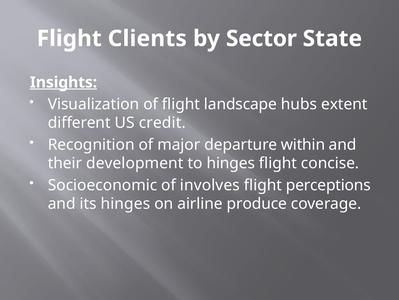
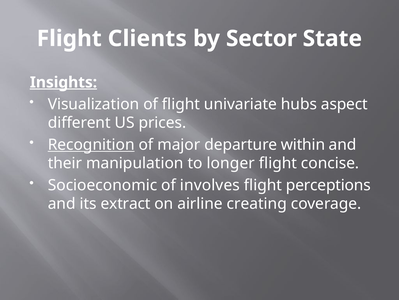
landscape: landscape -> univariate (240, 104)
extent: extent -> aspect (344, 104)
credit: credit -> prices (162, 123)
Recognition underline: none -> present (91, 144)
development: development -> manipulation (135, 163)
to hinges: hinges -> longer (231, 163)
its hinges: hinges -> extract (126, 203)
produce: produce -> creating (257, 203)
